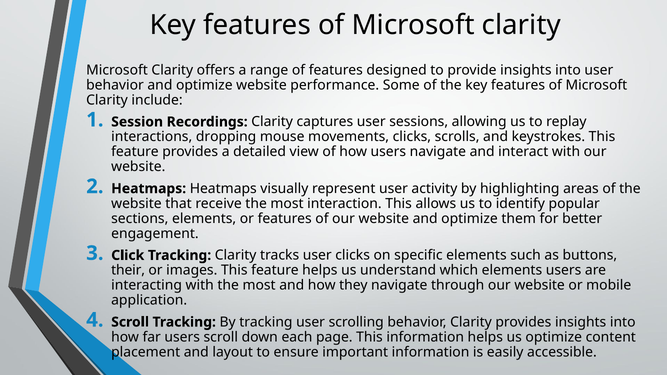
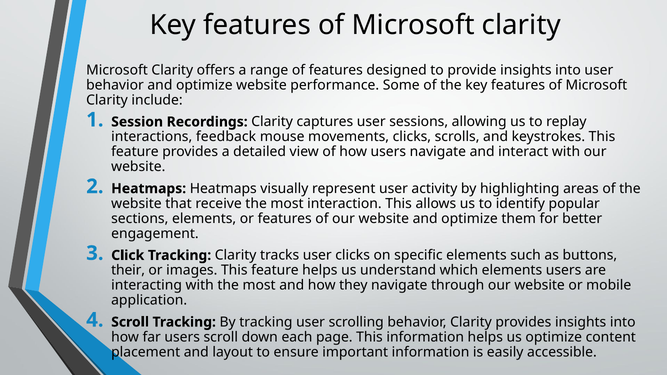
dropping: dropping -> feedback (226, 137)
